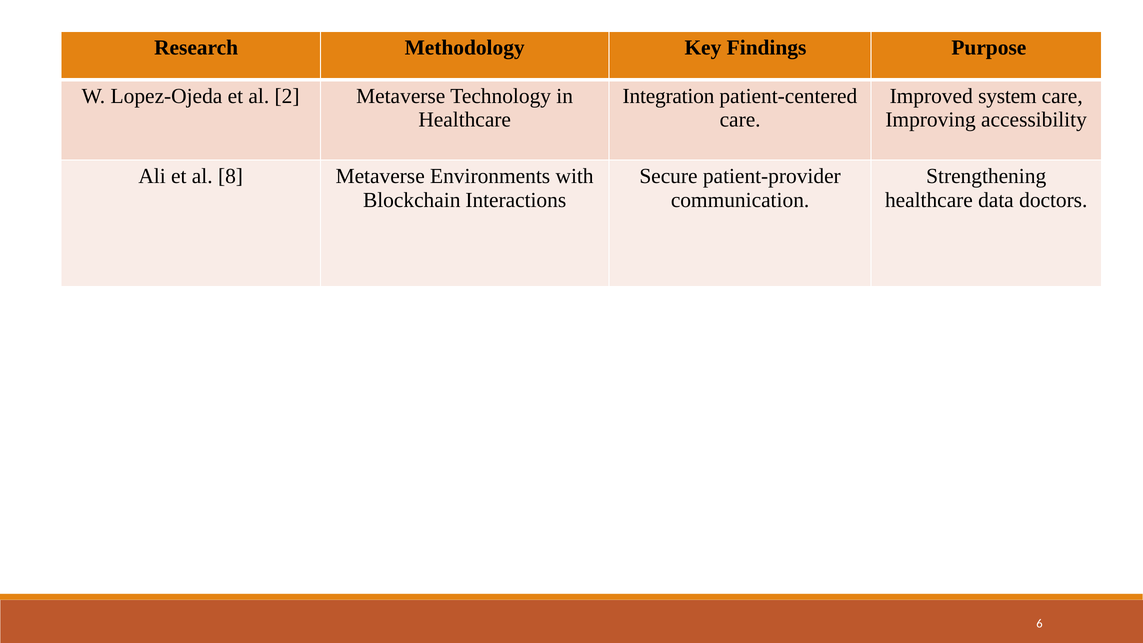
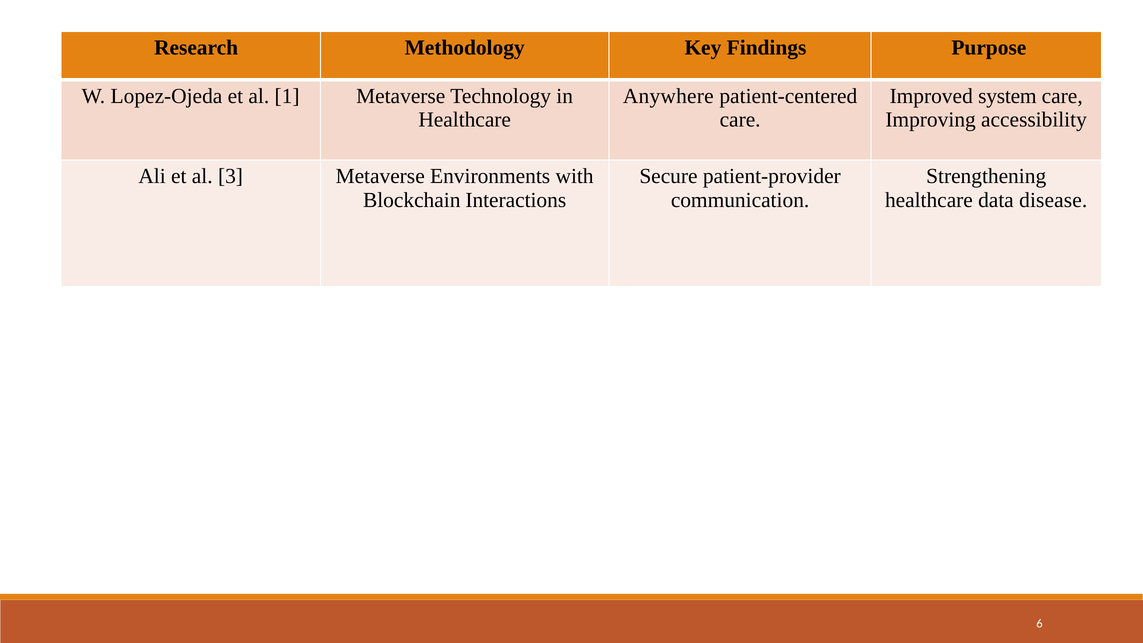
2: 2 -> 1 (287, 96)
Integration: Integration -> Anywhere (668, 96)
8: 8 -> 3 (230, 176)
doctors: doctors -> disease (1053, 200)
